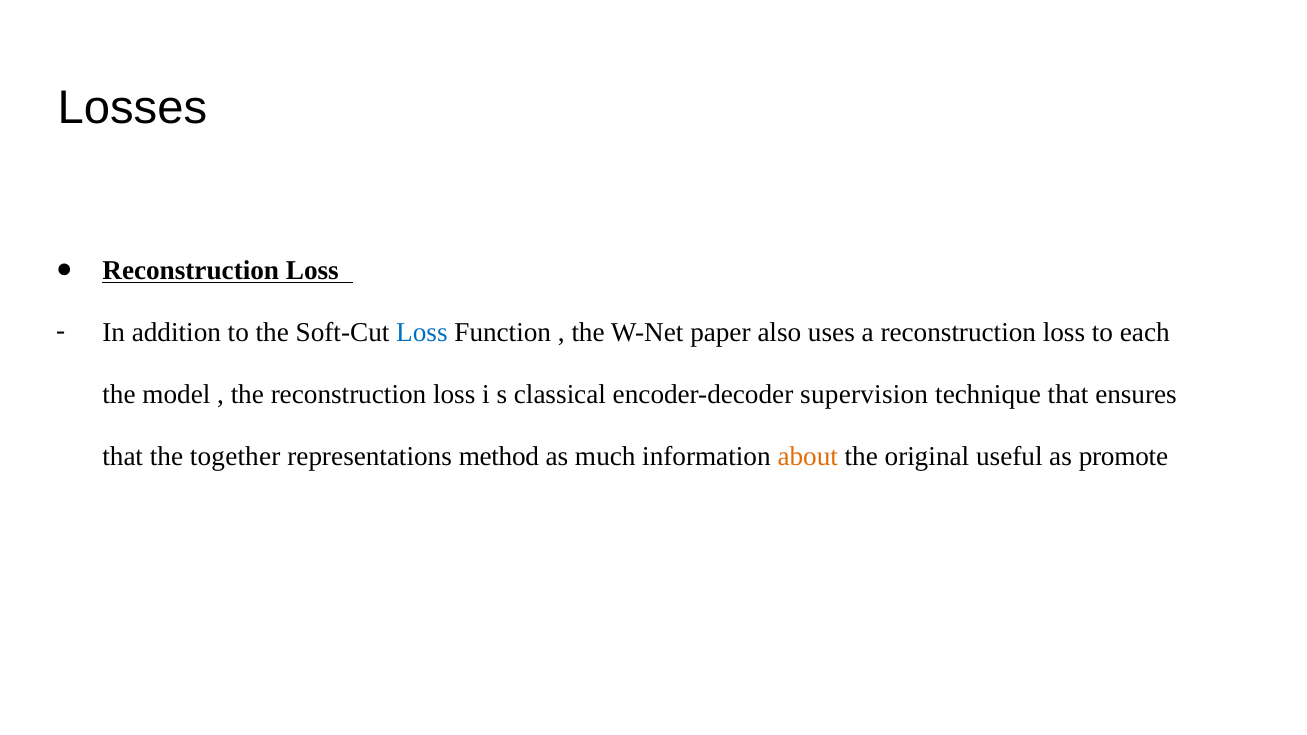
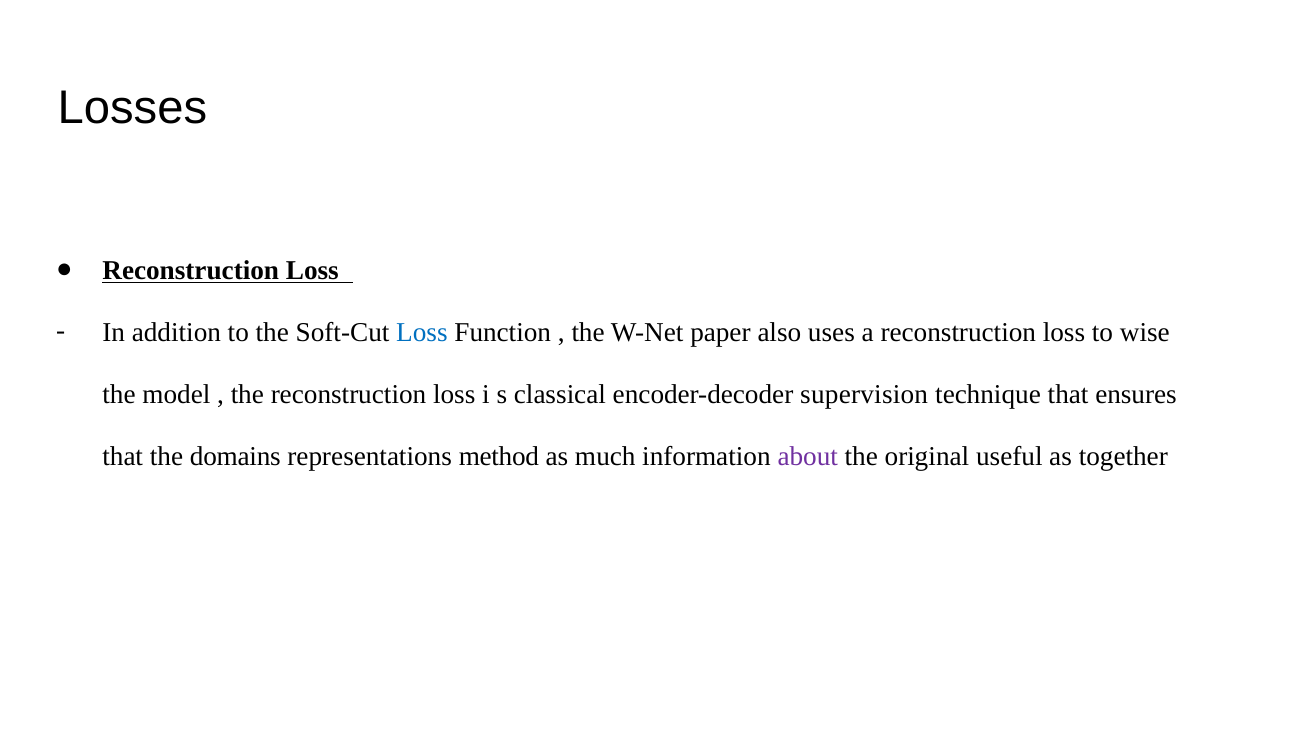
each: each -> wise (1145, 333)
together: together -> domains (235, 457)
about colour: orange -> purple (808, 457)
promote: promote -> together (1123, 457)
